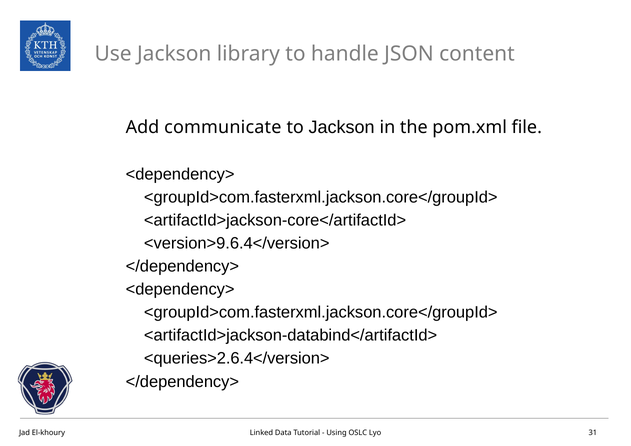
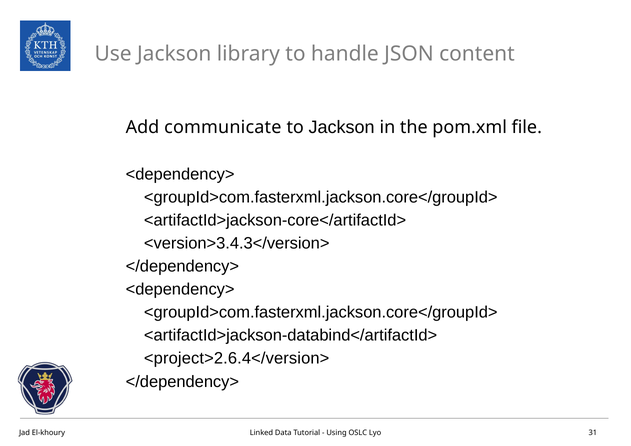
<version>9.6.4</version>: <version>9.6.4</version> -> <version>3.4.3</version> (237, 243)
<queries>2.6.4</version>: <queries>2.6.4</version> -> <project>2.6.4</version> (237, 359)
